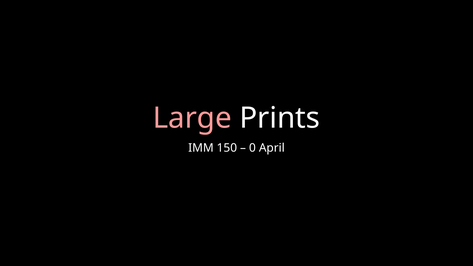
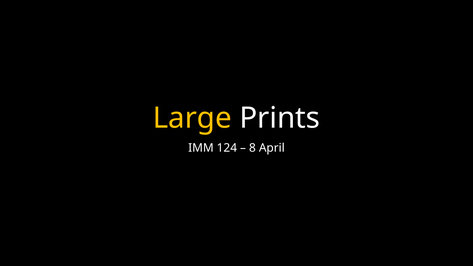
Large colour: pink -> yellow (192, 118)
150: 150 -> 124 (227, 148)
0: 0 -> 8 (252, 148)
